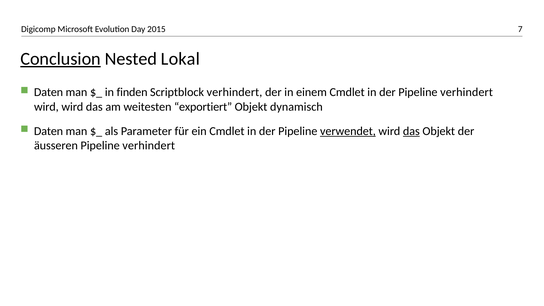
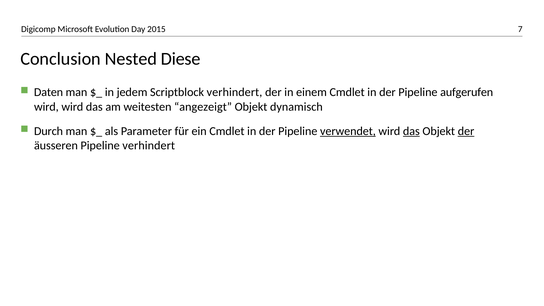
Conclusion underline: present -> none (61, 59)
Lokal: Lokal -> Diese (181, 59)
finden: finden -> jedem (132, 92)
der Pipeline verhindert: verhindert -> aufgerufen (467, 92)
exportiert: exportiert -> angezeigt (203, 107)
Daten: Daten -> Durch (49, 131)
der underline: none -> present (466, 131)
